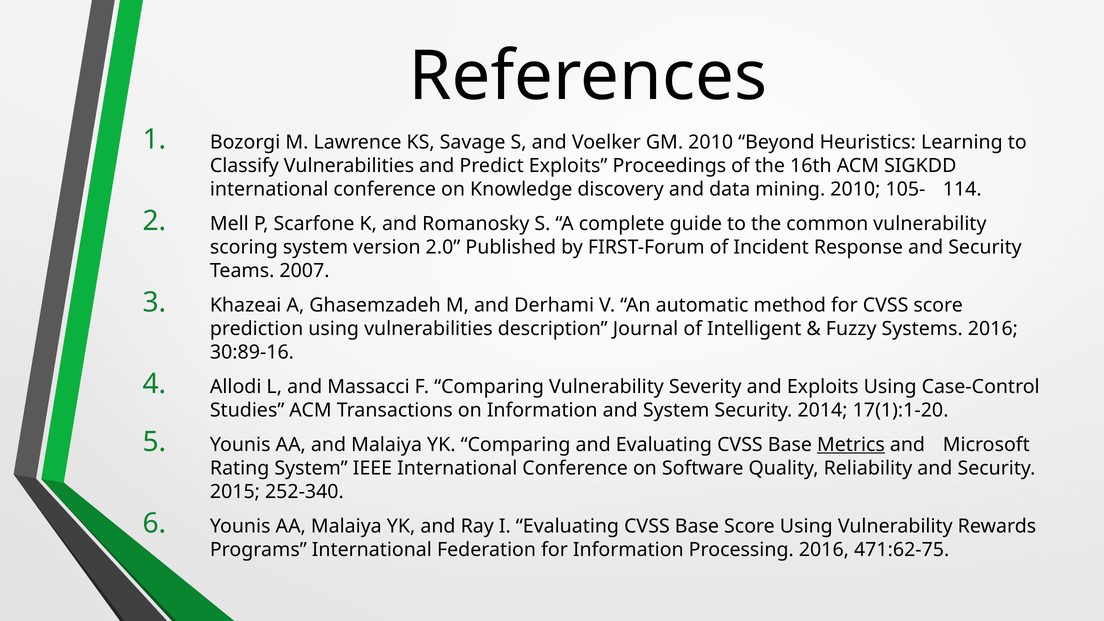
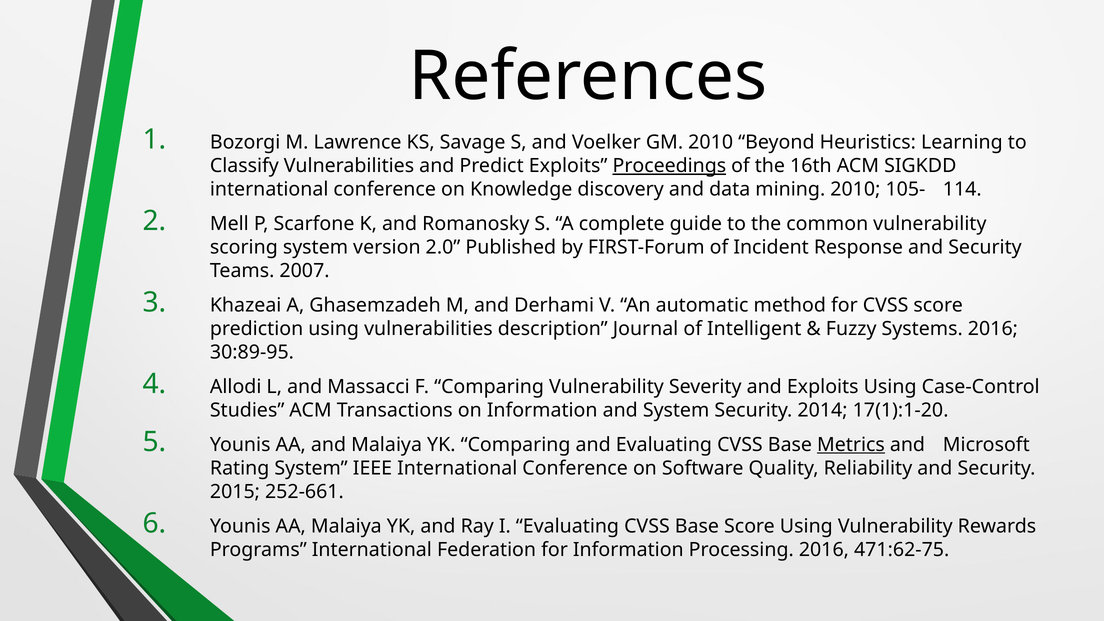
Proceedings underline: none -> present (669, 166)
30:89-16: 30:89-16 -> 30:89-95 (252, 352)
252-340: 252-340 -> 252-661 (304, 492)
